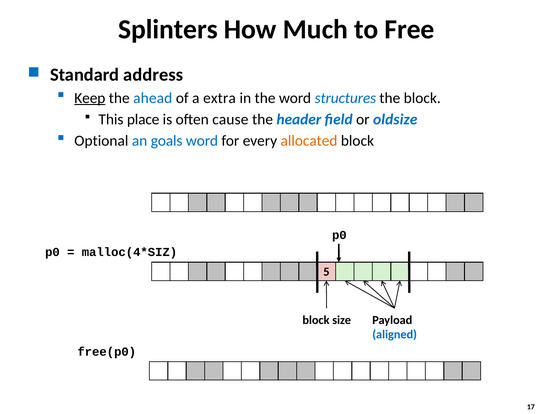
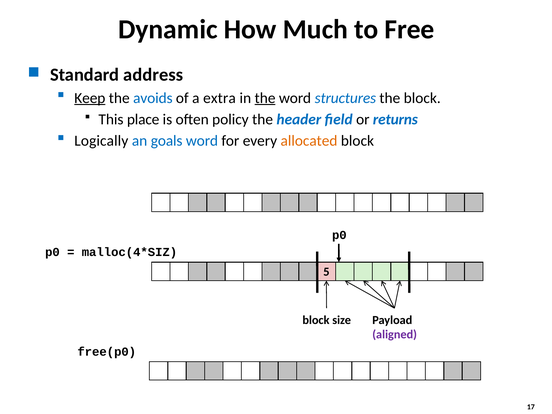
Splinters: Splinters -> Dynamic (168, 30)
ahead: ahead -> avoids (153, 98)
the underline: none -> present (265, 98)
cause: cause -> policy (230, 119)
oldsize: oldsize -> returns (395, 119)
Optional: Optional -> Logically (101, 141)
aligned colour: blue -> purple (395, 334)
